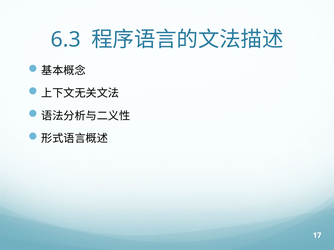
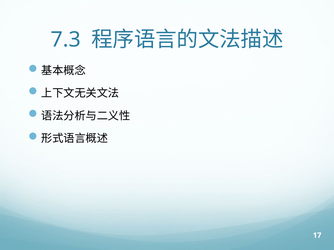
6.3: 6.3 -> 7.3 (66, 40)
